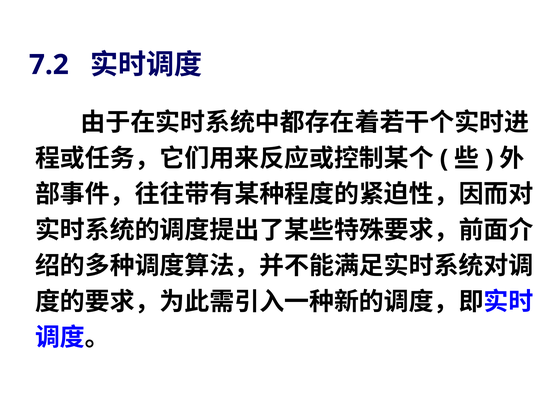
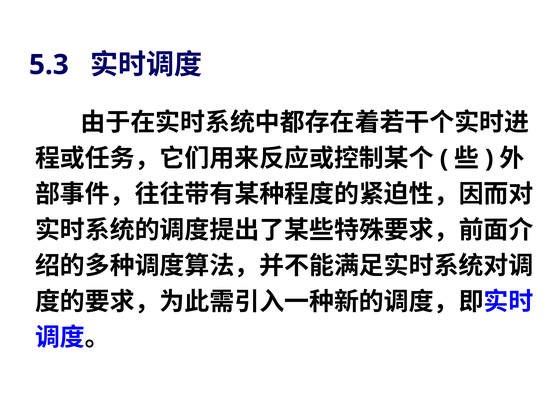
7.2: 7.2 -> 5.3 (49, 65)
